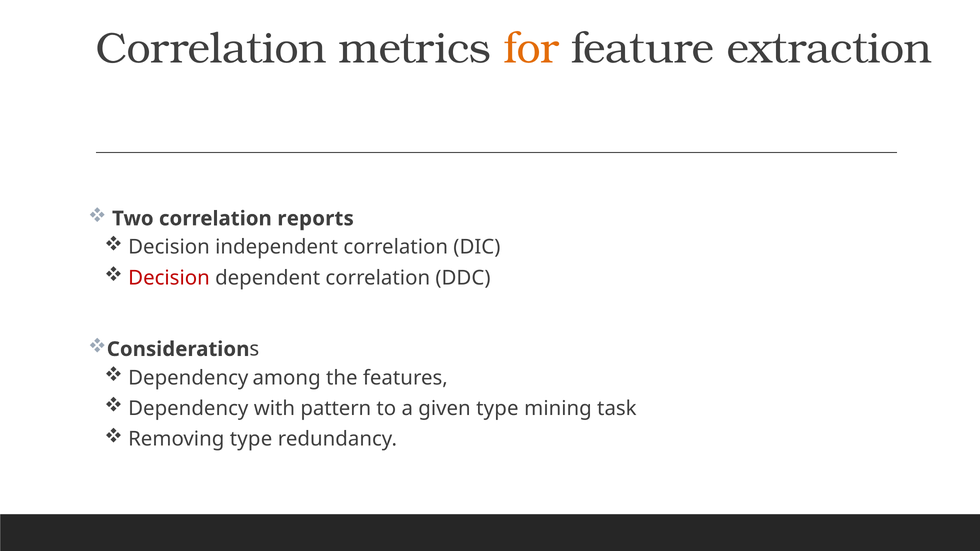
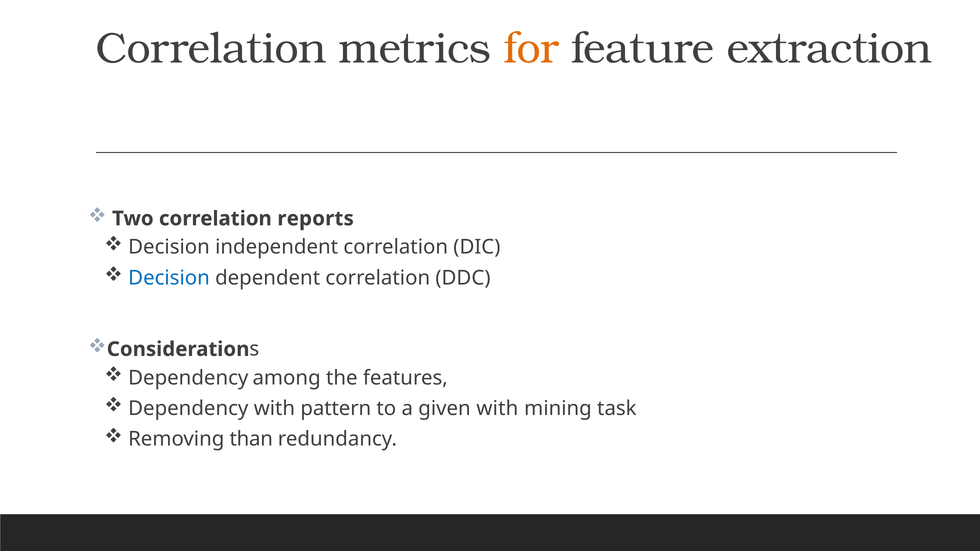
Decision colour: red -> blue (169, 278)
given type: type -> with (497, 409)
Removing type: type -> than (251, 439)
